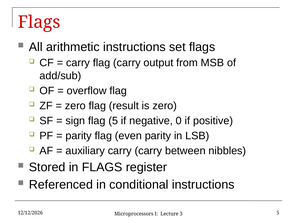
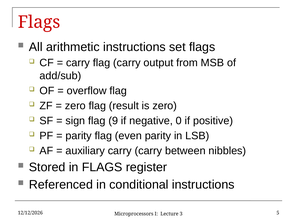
flag 5: 5 -> 9 (113, 121)
